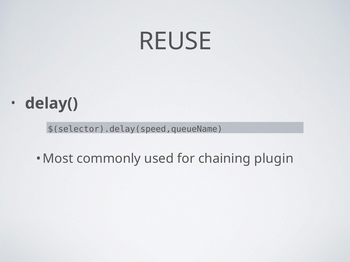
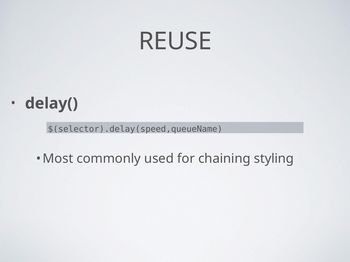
plugin: plugin -> styling (274, 159)
